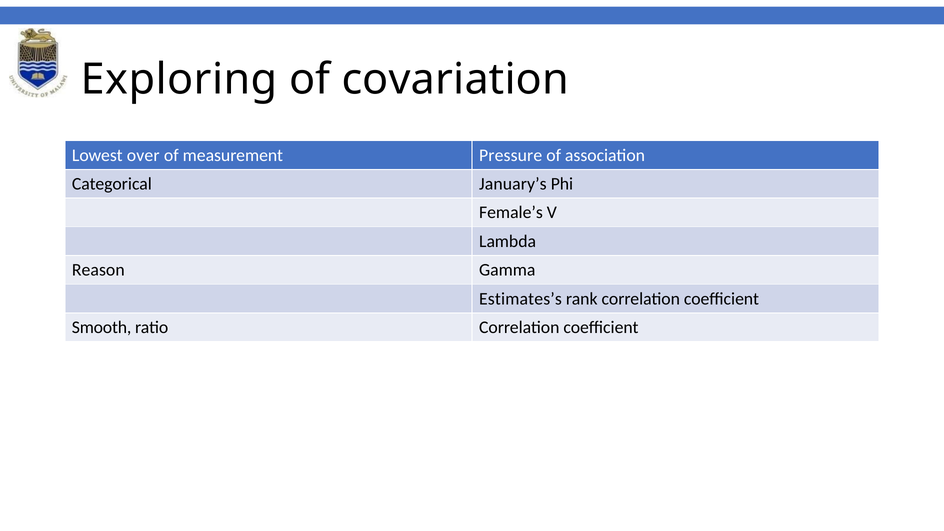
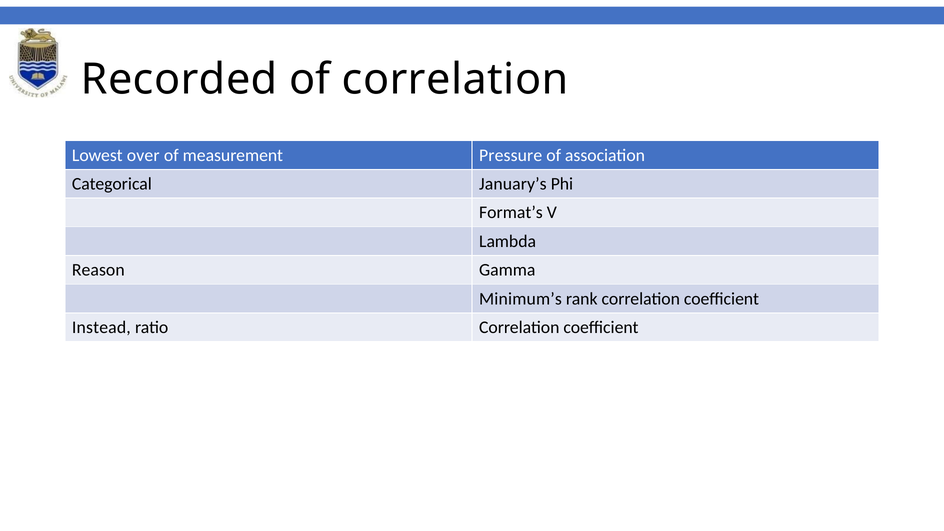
Exploring: Exploring -> Recorded (179, 79)
of covariation: covariation -> correlation (455, 79)
Female’s: Female’s -> Format’s (511, 213)
Estimates’s: Estimates’s -> Minimum’s (520, 299)
Smooth: Smooth -> Instead (101, 327)
